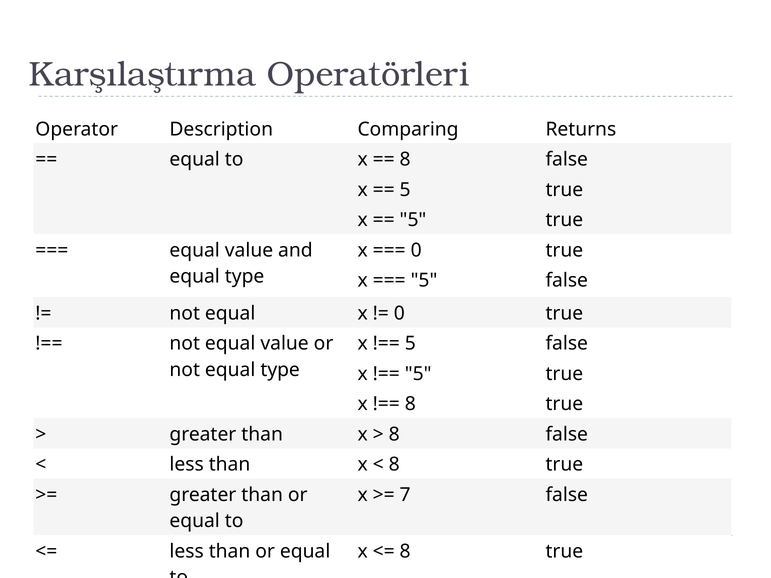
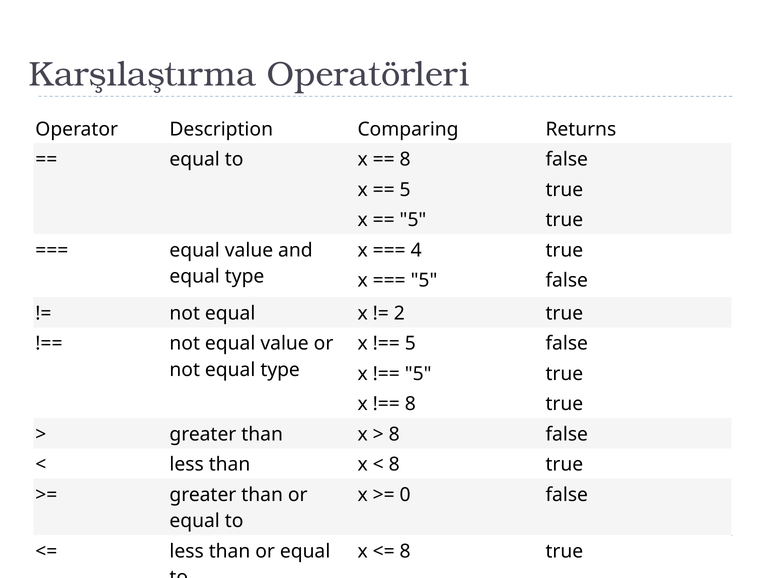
0: 0 -> 4 (416, 250)
0: 0 -> 2 (399, 313)
7: 7 -> 0 (405, 495)
